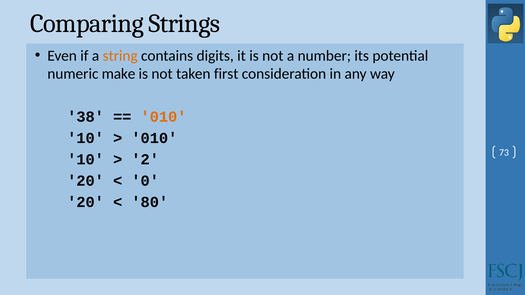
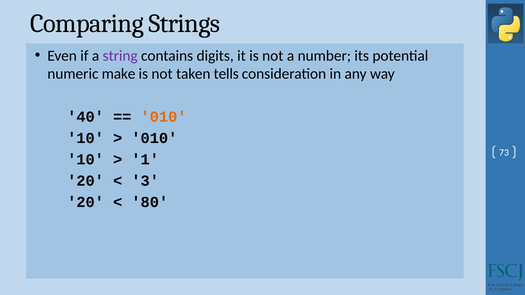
string colour: orange -> purple (120, 56)
first: first -> tells (226, 74)
38: 38 -> 40 (86, 117)
2: 2 -> 1 (145, 160)
0: 0 -> 3 (145, 181)
